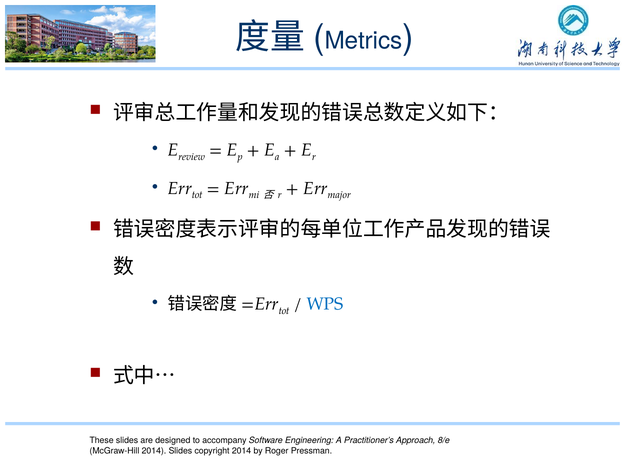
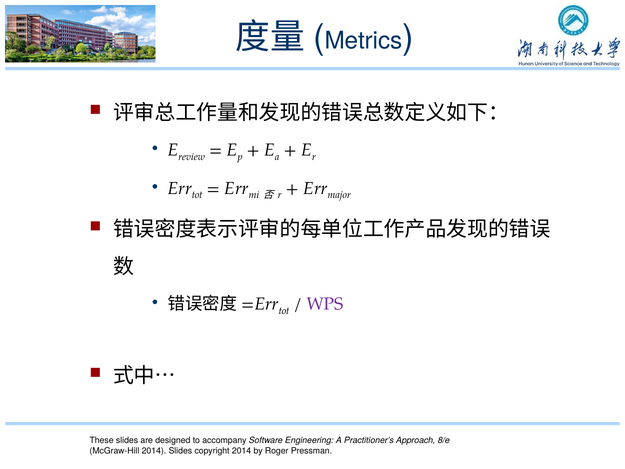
WPS colour: blue -> purple (325, 304)
